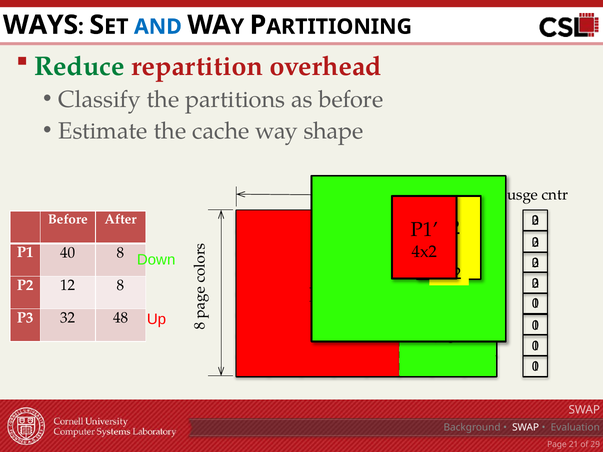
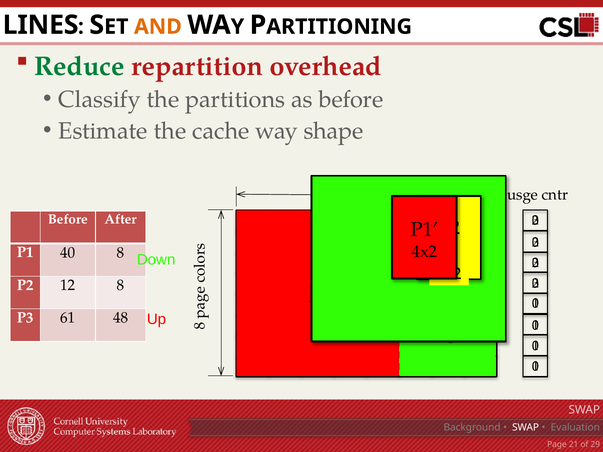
WAYS: WAYS -> LINES (41, 25)
AND colour: blue -> orange (158, 27)
32: 32 -> 61 (68, 318)
